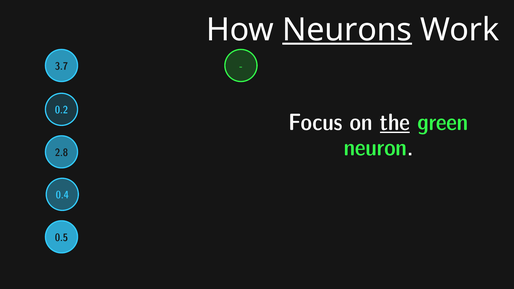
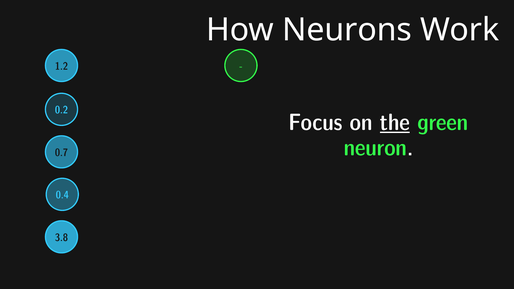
Neurons underline: present -> none (347, 30)
3.7: 3.7 -> 1.2 (61, 66)
2.8: 2.8 -> 0.7 (61, 153)
0.5: 0.5 -> 3.8 (61, 238)
